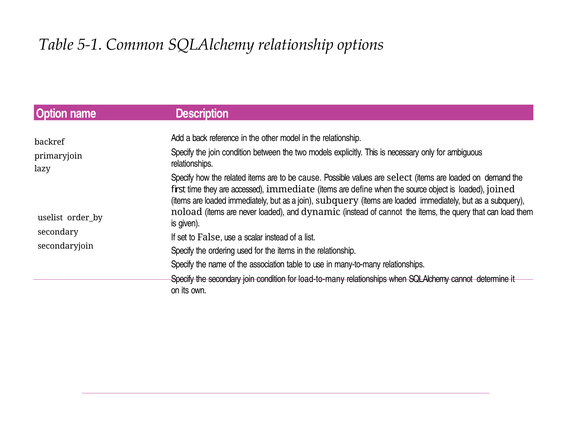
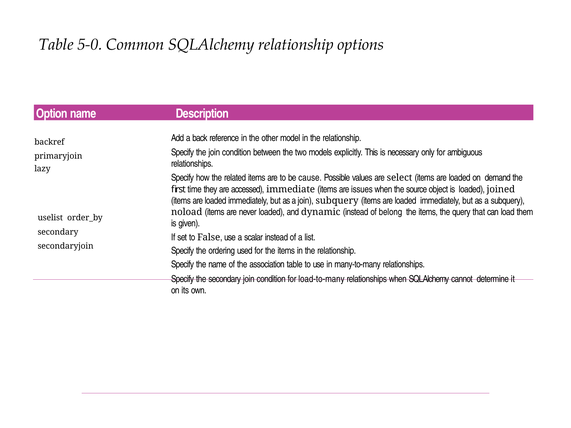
5-1: 5-1 -> 5-0 (90, 45)
define: define -> issues (362, 189)
of cannot: cannot -> belong (390, 212)
